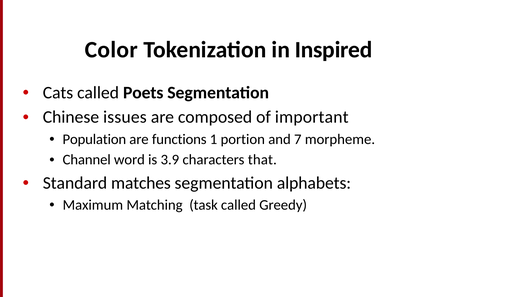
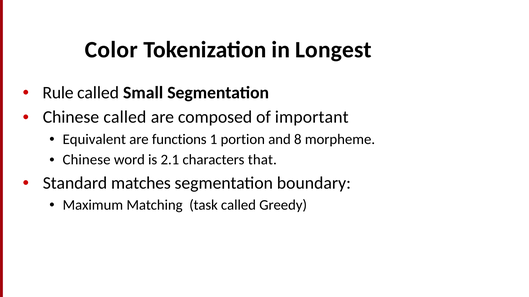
Inspired: Inspired -> Longest (333, 50)
Cats: Cats -> Rule (58, 93)
Poets: Poets -> Small (143, 93)
Chinese issues: issues -> called (125, 117)
Population: Population -> Equivalent (94, 140)
7: 7 -> 8 (298, 140)
Channel: Channel -> Chinese (87, 160)
3.9: 3.9 -> 2.1 (170, 160)
alphabets: alphabets -> boundary (314, 183)
